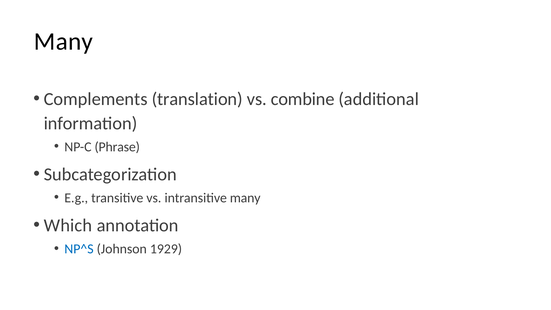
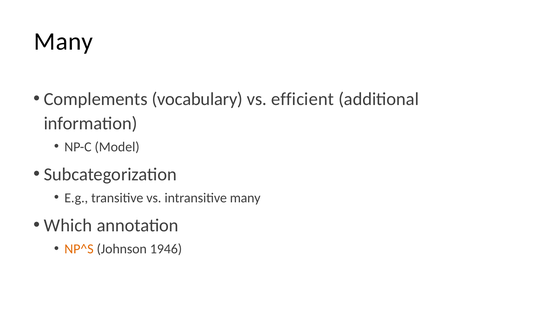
translation: translation -> vocabulary (197, 99)
combine: combine -> efficient (303, 99)
Phrase: Phrase -> Model (117, 147)
NP^S colour: blue -> orange (79, 249)
1929: 1929 -> 1946 (166, 249)
